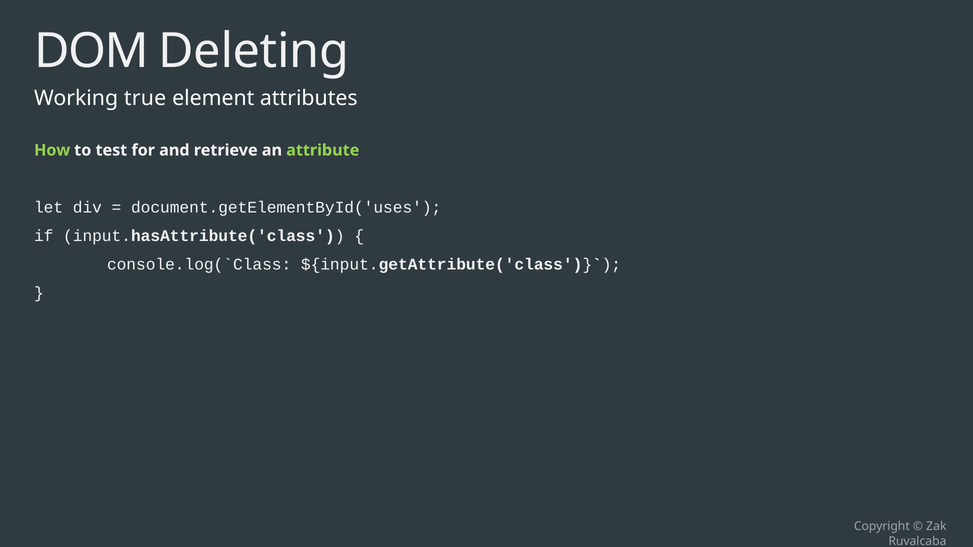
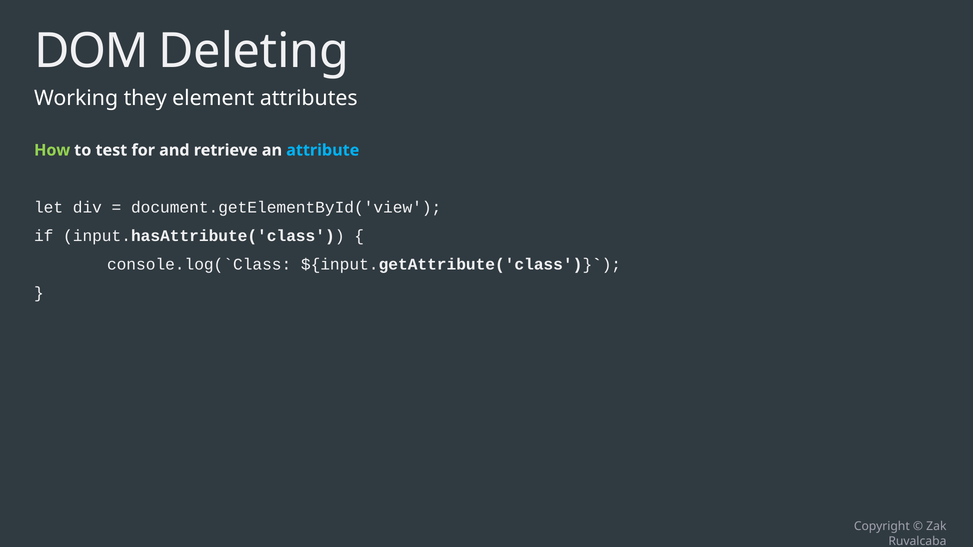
true: true -> they (145, 98)
attribute colour: light green -> light blue (323, 150)
document.getElementById('uses: document.getElementById('uses -> document.getElementById('view (286, 207)
